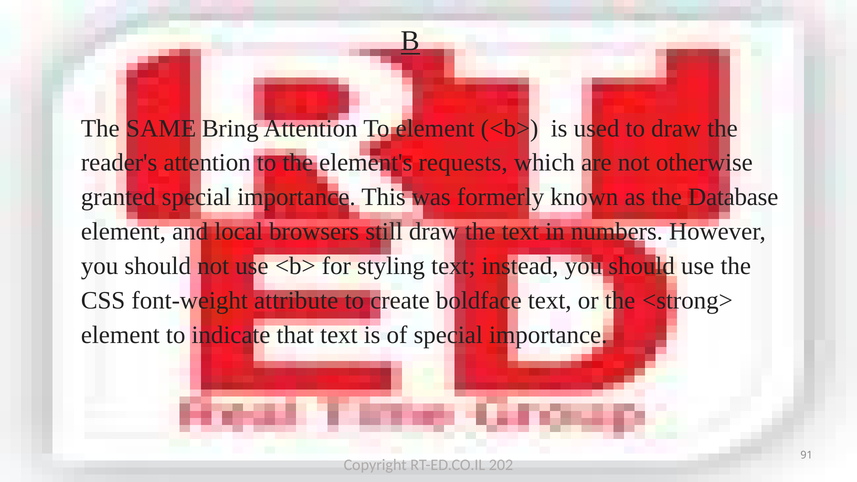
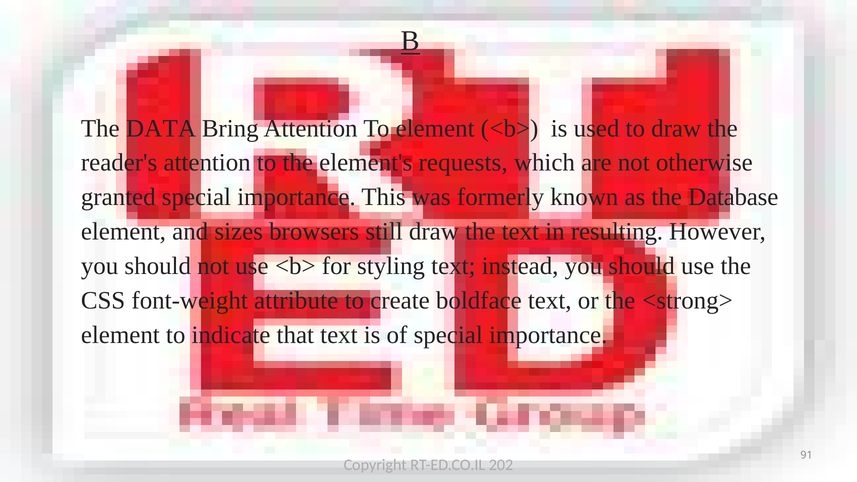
SAME: SAME -> DATA (161, 128)
local: local -> sizes (239, 232)
numbers: numbers -> resulting (617, 232)
